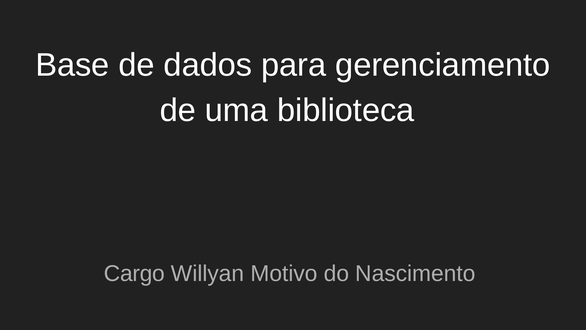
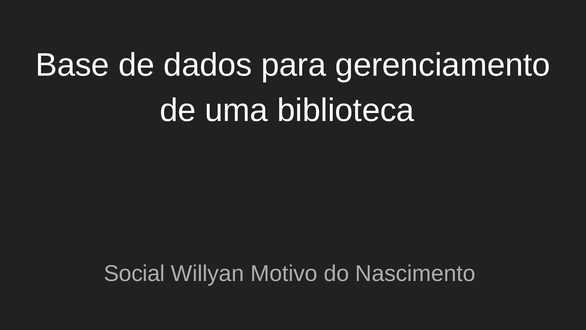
Cargo: Cargo -> Social (134, 273)
